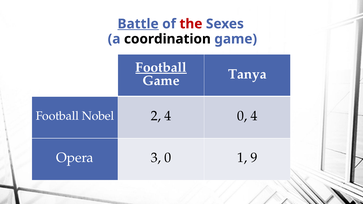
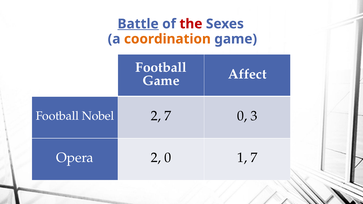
coordination colour: black -> orange (167, 39)
Football underline: present -> none (161, 67)
Tanya: Tanya -> Affect (247, 74)
2 4: 4 -> 7 (168, 116)
0 4: 4 -> 3 (254, 116)
Opera 3: 3 -> 2 (156, 158)
1 9: 9 -> 7 (254, 158)
